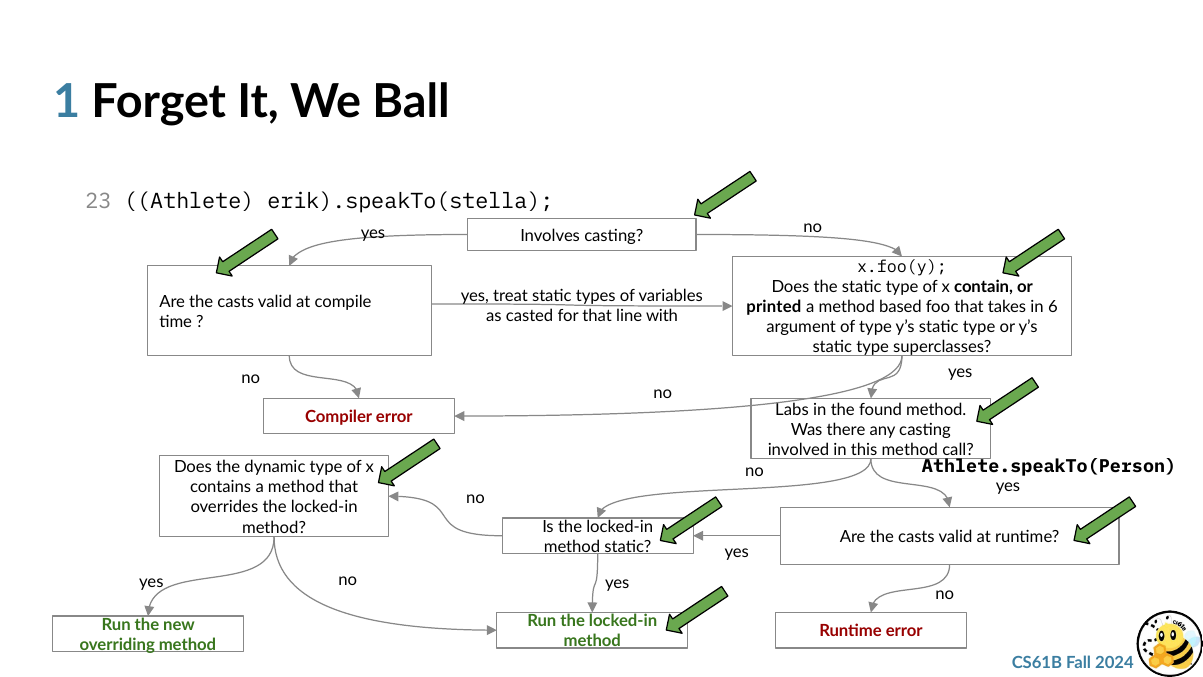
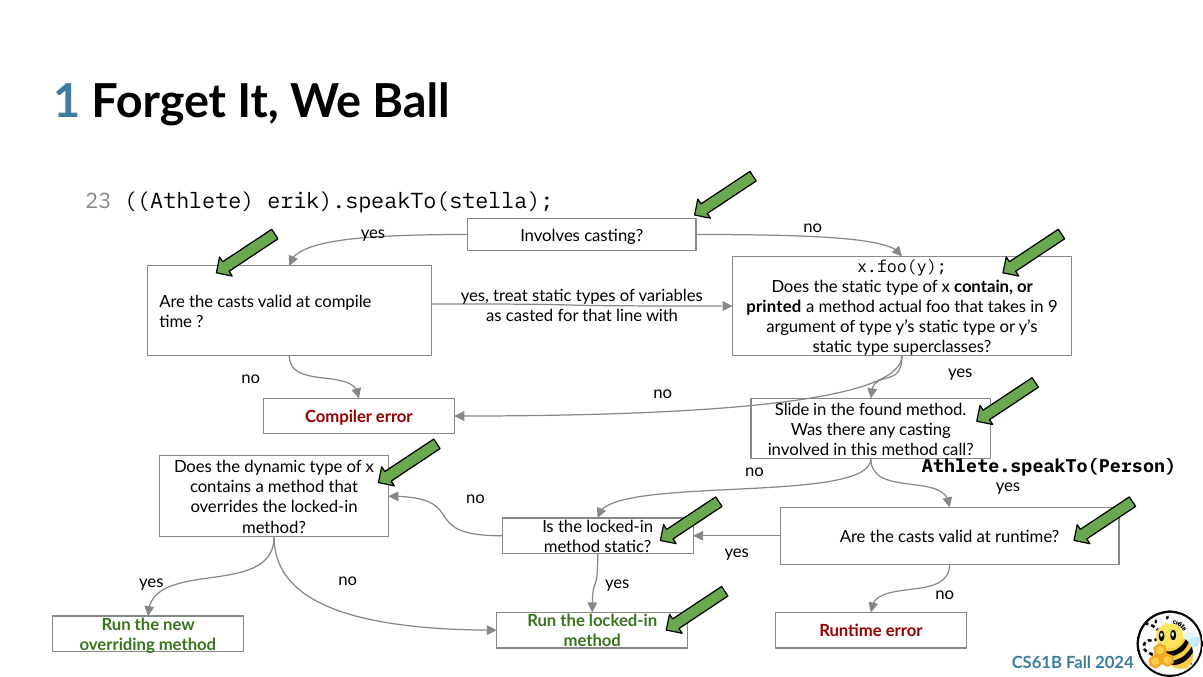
based: based -> actual (900, 307)
6: 6 -> 9 (1053, 307)
Labs: Labs -> Slide (792, 409)
